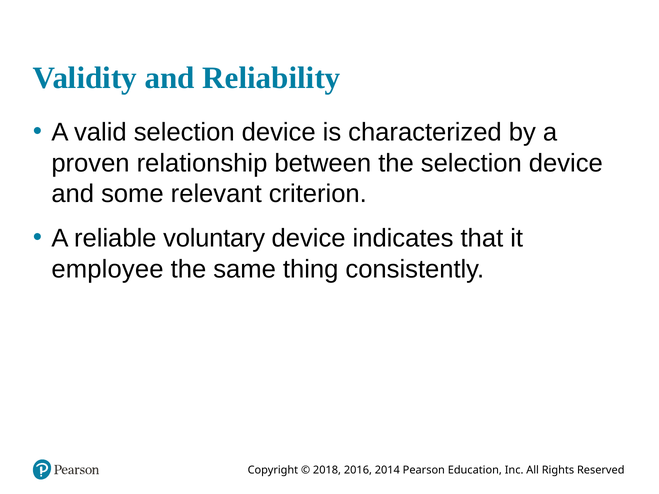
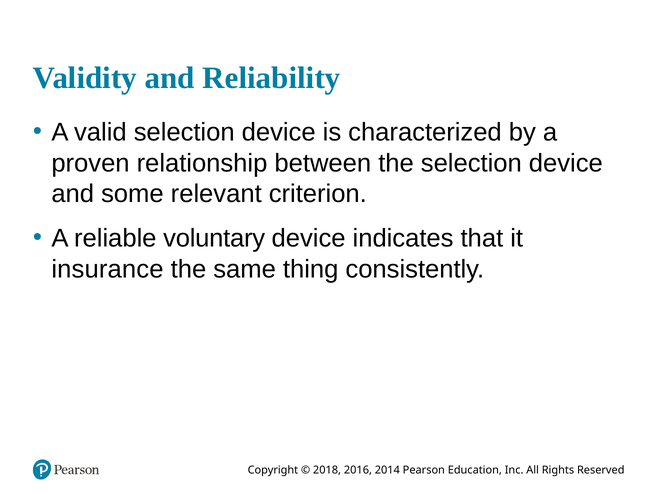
employee: employee -> insurance (107, 269)
